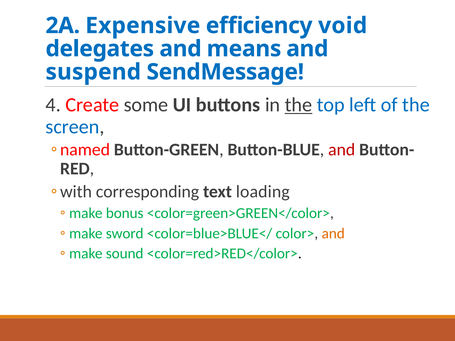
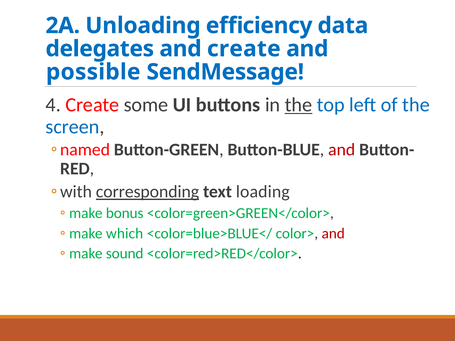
Expensive: Expensive -> Unloading (143, 26)
void: void -> data (343, 26)
and means: means -> create (244, 49)
suspend: suspend -> possible (93, 72)
corresponding underline: none -> present (148, 192)
sword: sword -> which (125, 234)
and colour: orange -> red (333, 234)
